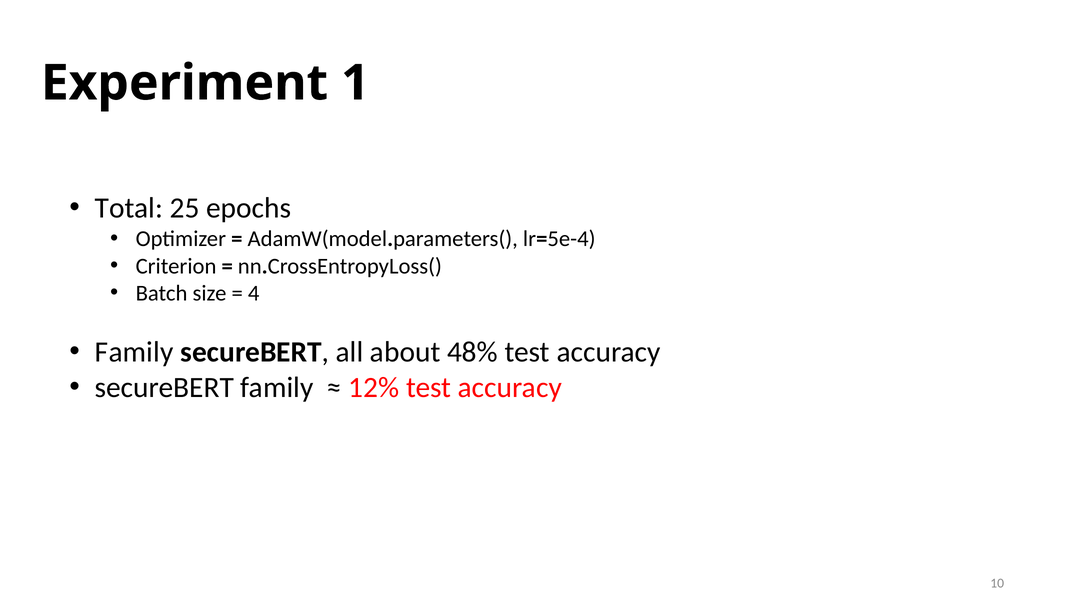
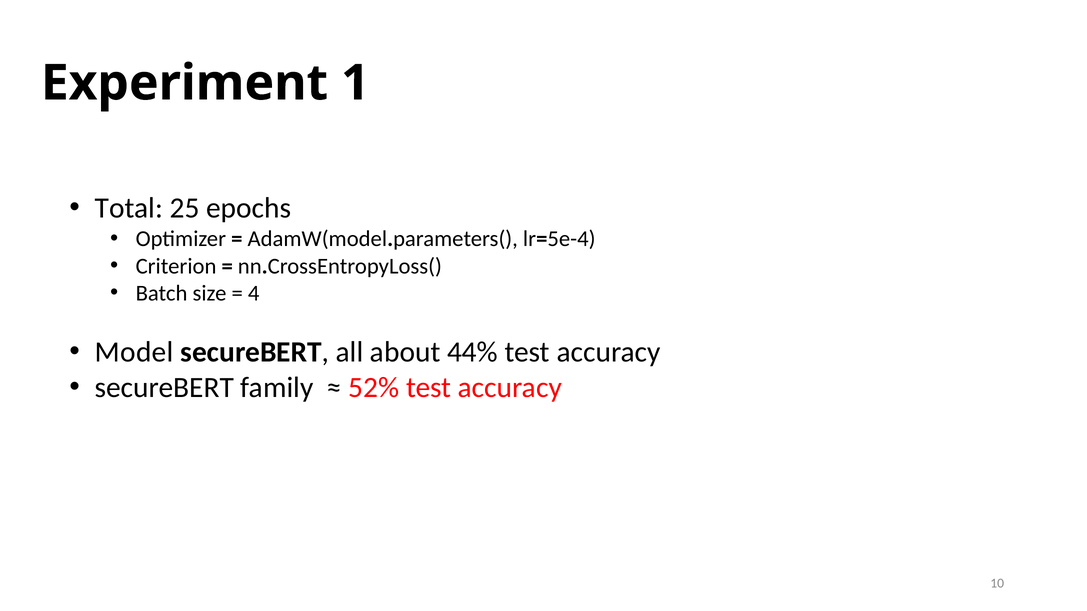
Family: Family -> Model (134, 352)
48%: 48% -> 44% (472, 352)
12%: 12% -> 52% (374, 388)
